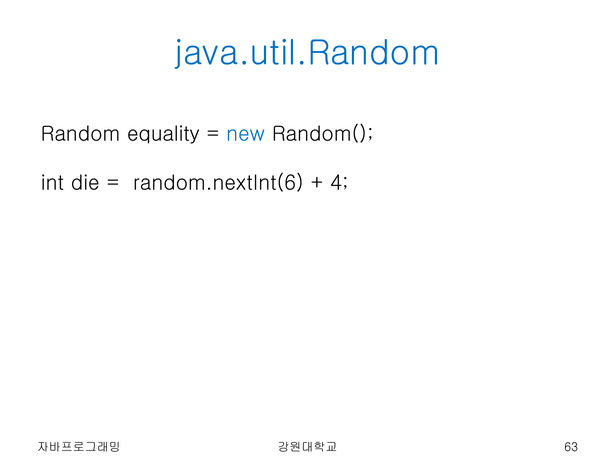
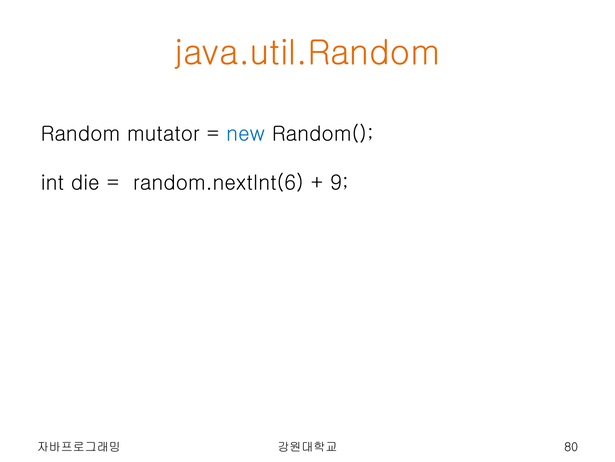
java.util.Random colour: blue -> orange (307, 53)
equality: equality -> mutator (163, 134)
4: 4 -> 9 (339, 183)
63: 63 -> 80 (571, 447)
